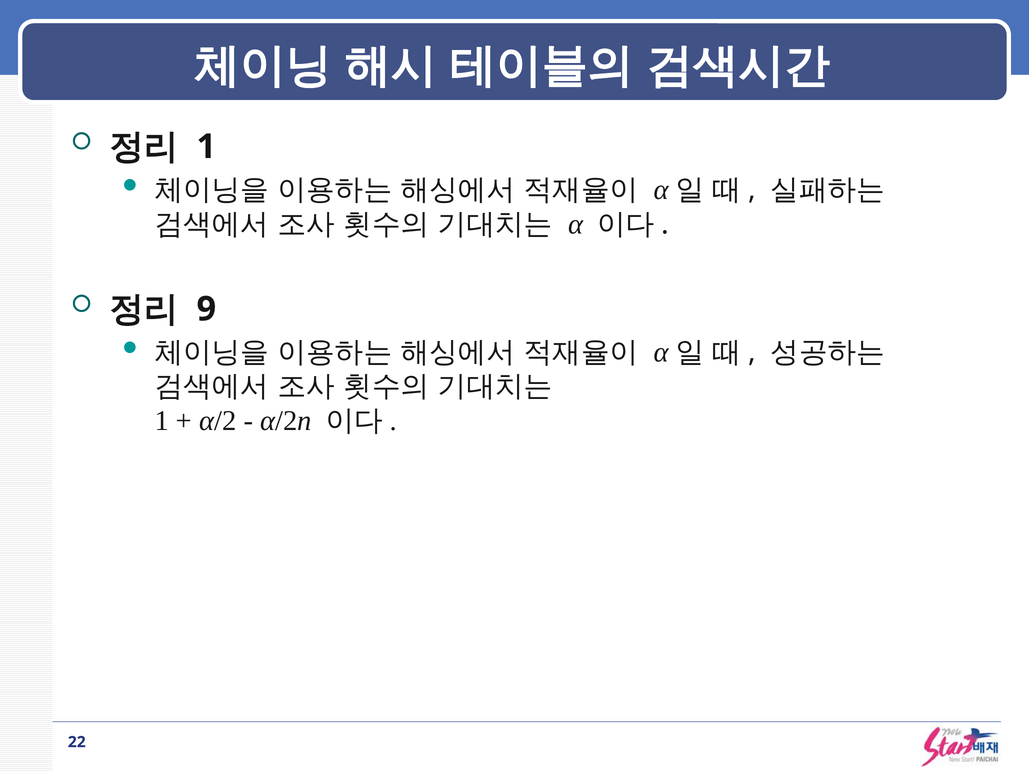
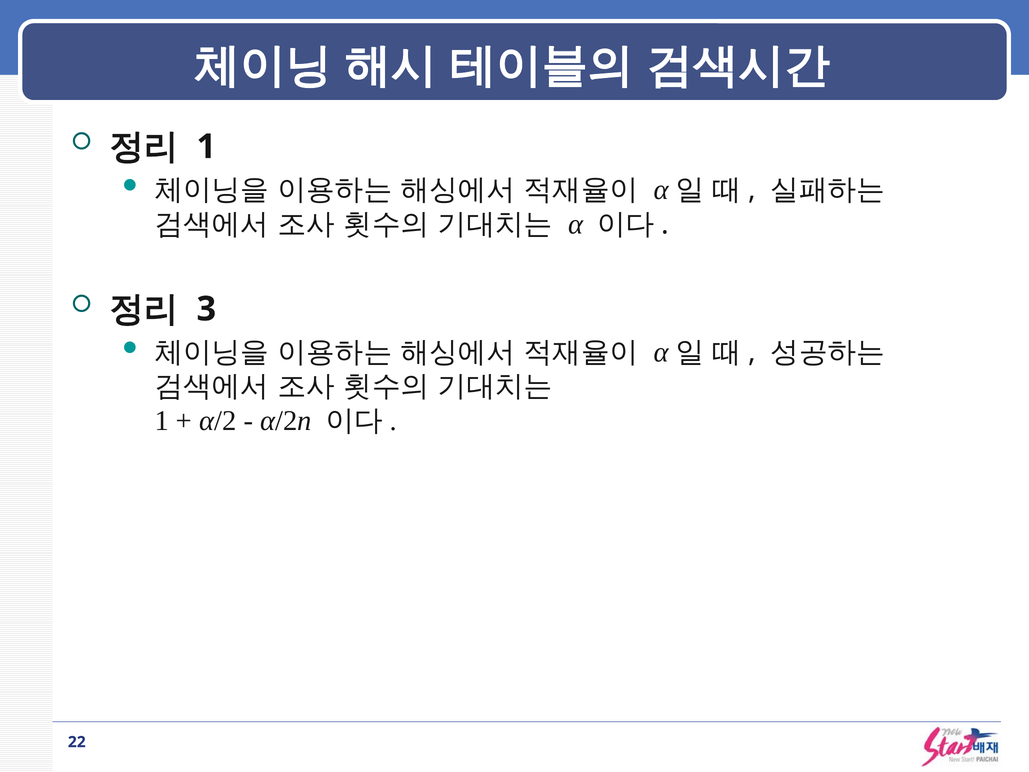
9: 9 -> 3 (206, 309)
